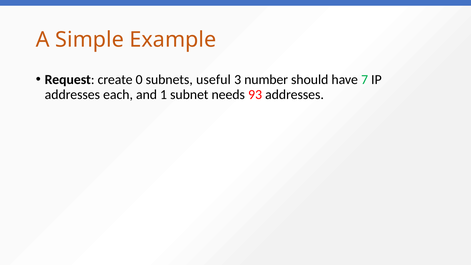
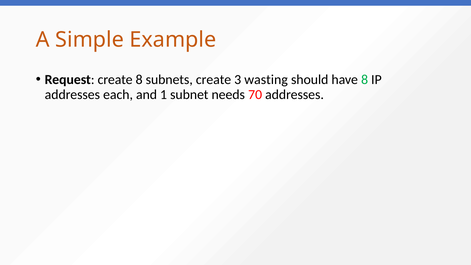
create 0: 0 -> 8 (139, 80)
subnets useful: useful -> create (214, 80)
number: number -> wasting (266, 80)
have 7: 7 -> 8 (365, 80)
93: 93 -> 70 (255, 94)
